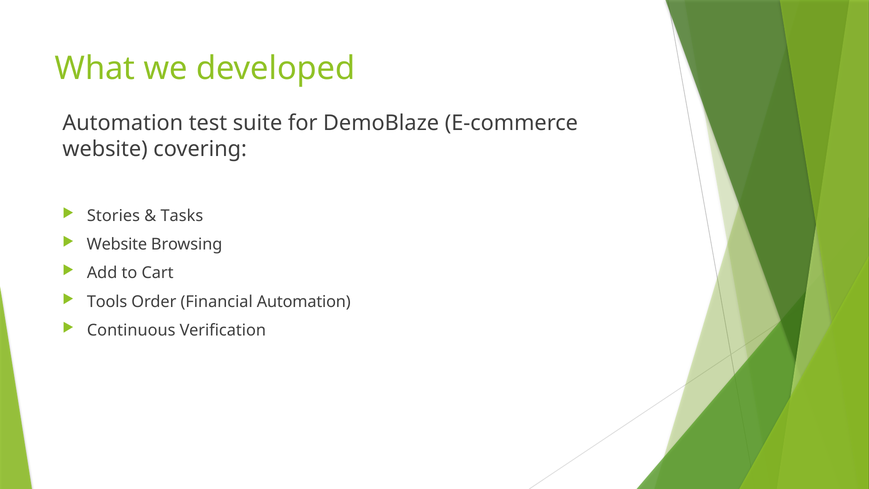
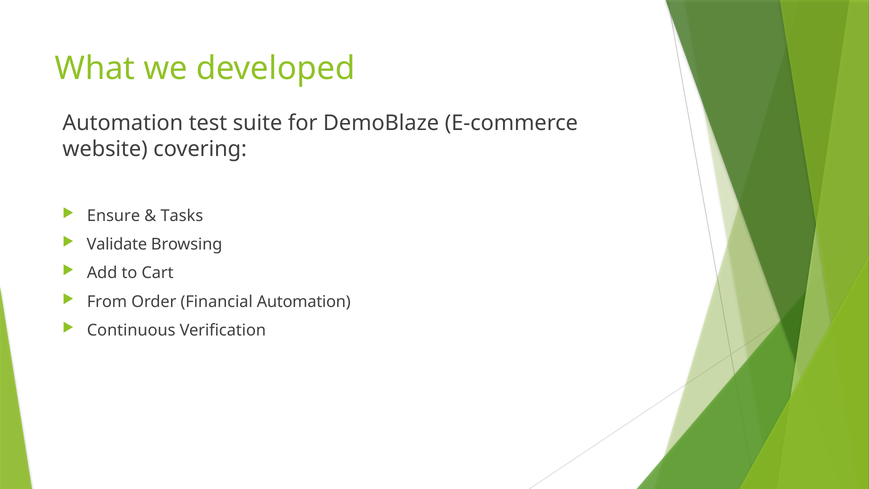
Stories: Stories -> Ensure (113, 216)
Website: Website -> Validate (117, 244)
Tools: Tools -> From (107, 302)
